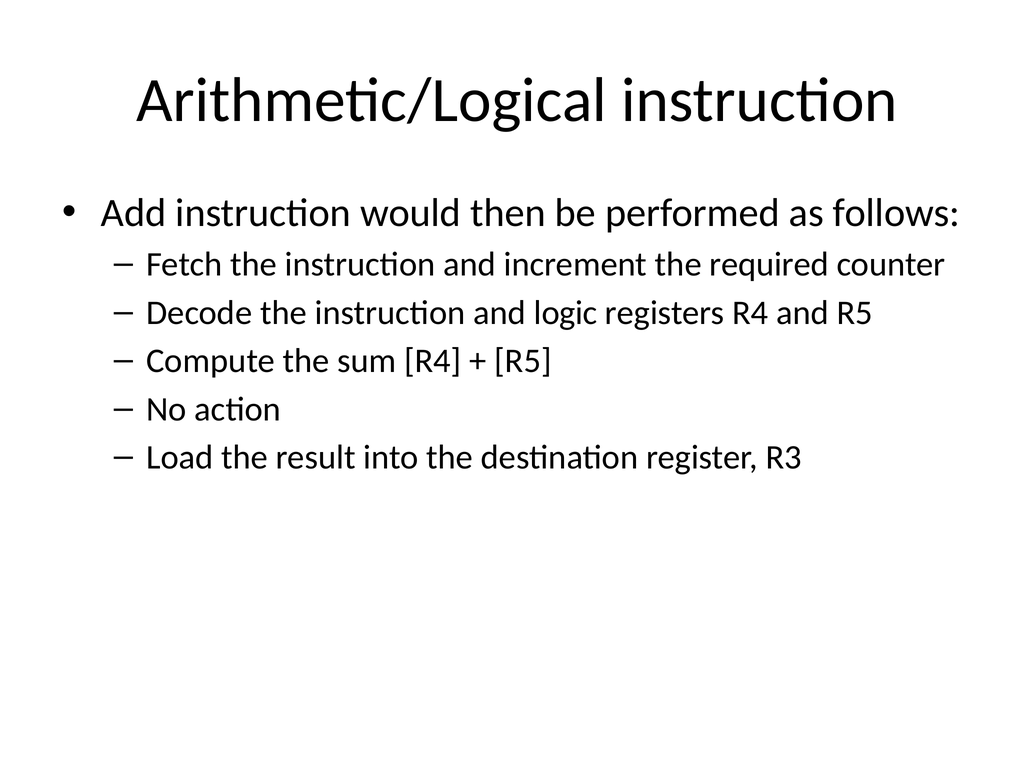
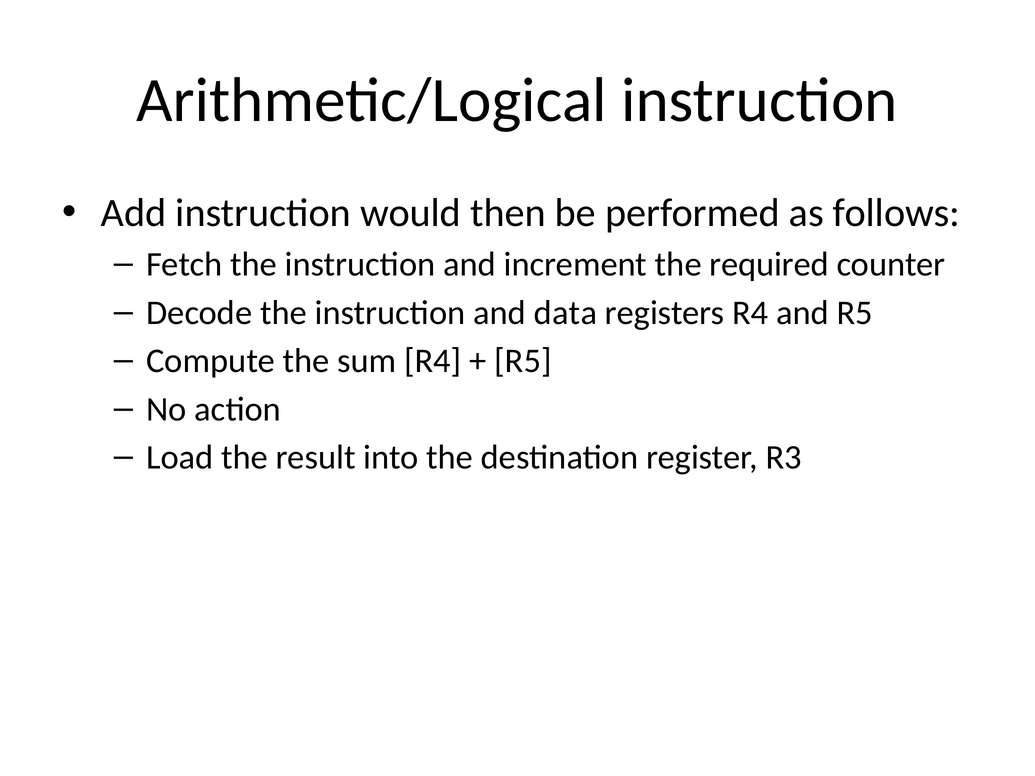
logic: logic -> data (565, 313)
